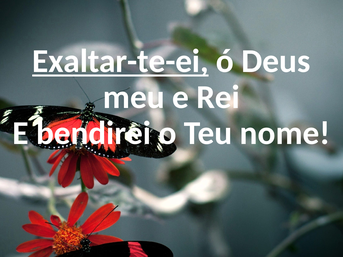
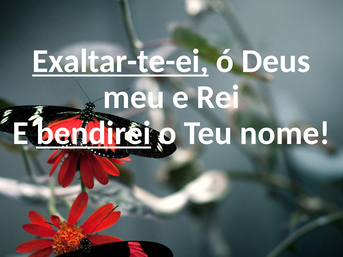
bendirei underline: none -> present (94, 133)
